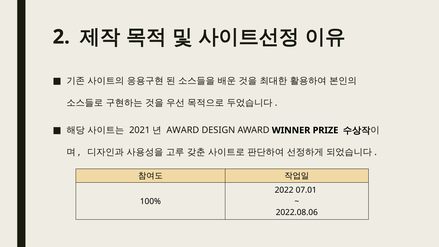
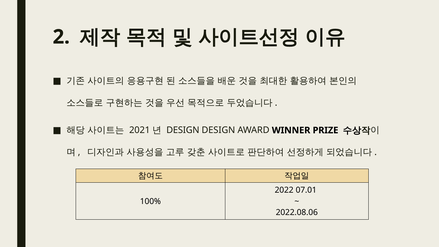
AWARD: AWARD -> DESIGN (183, 130)
